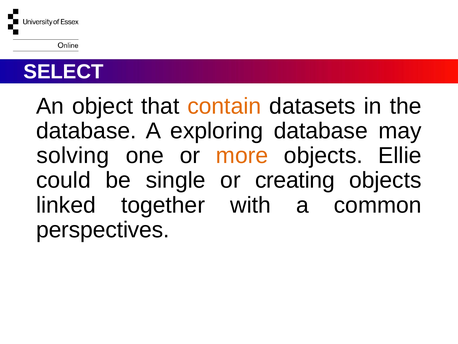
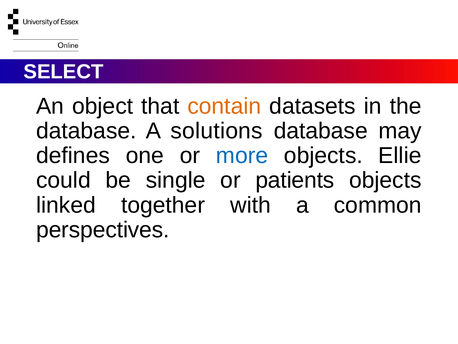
exploring: exploring -> solutions (217, 131)
solving: solving -> defines (73, 155)
more colour: orange -> blue (242, 155)
creating: creating -> patients (295, 180)
